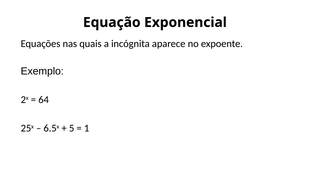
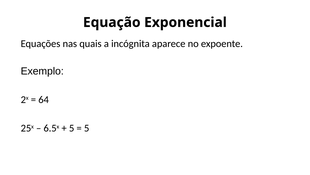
1: 1 -> 5 (87, 128)
